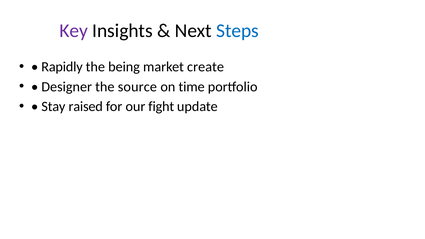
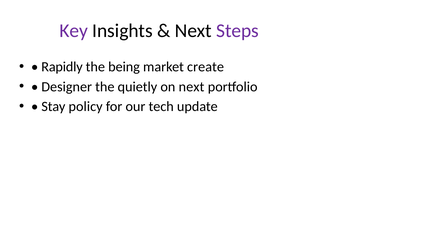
Steps colour: blue -> purple (238, 31)
source: source -> quietly (137, 87)
on time: time -> next (192, 87)
raised: raised -> policy (86, 107)
fight: fight -> tech (161, 107)
